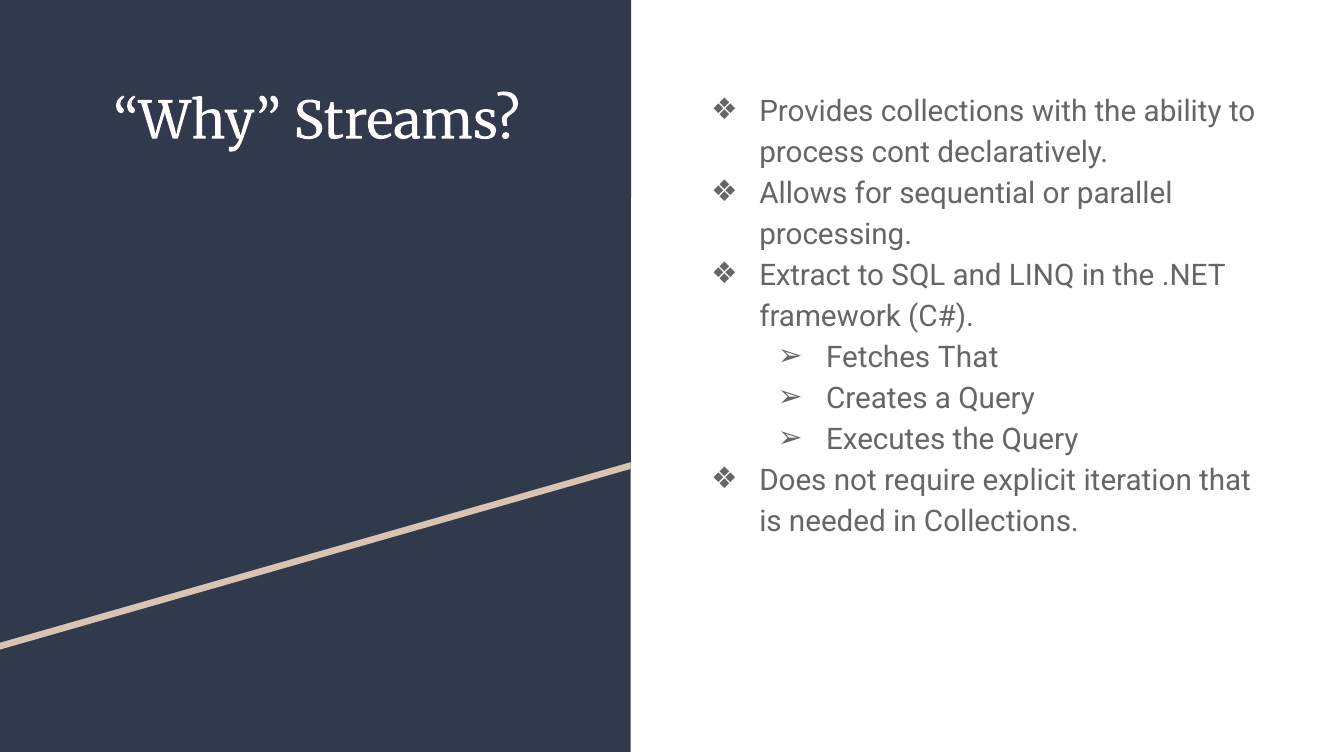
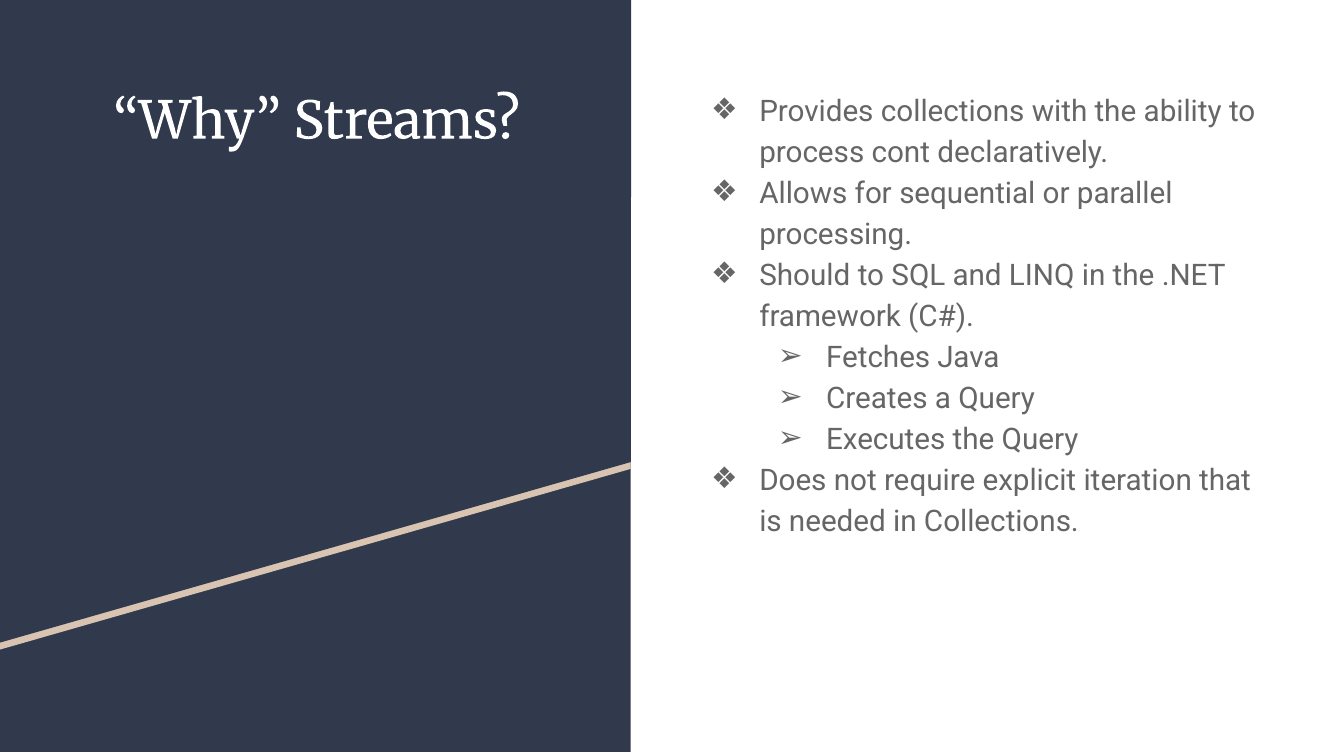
Extract: Extract -> Should (805, 276)
Fetches That: That -> Java (968, 358)
